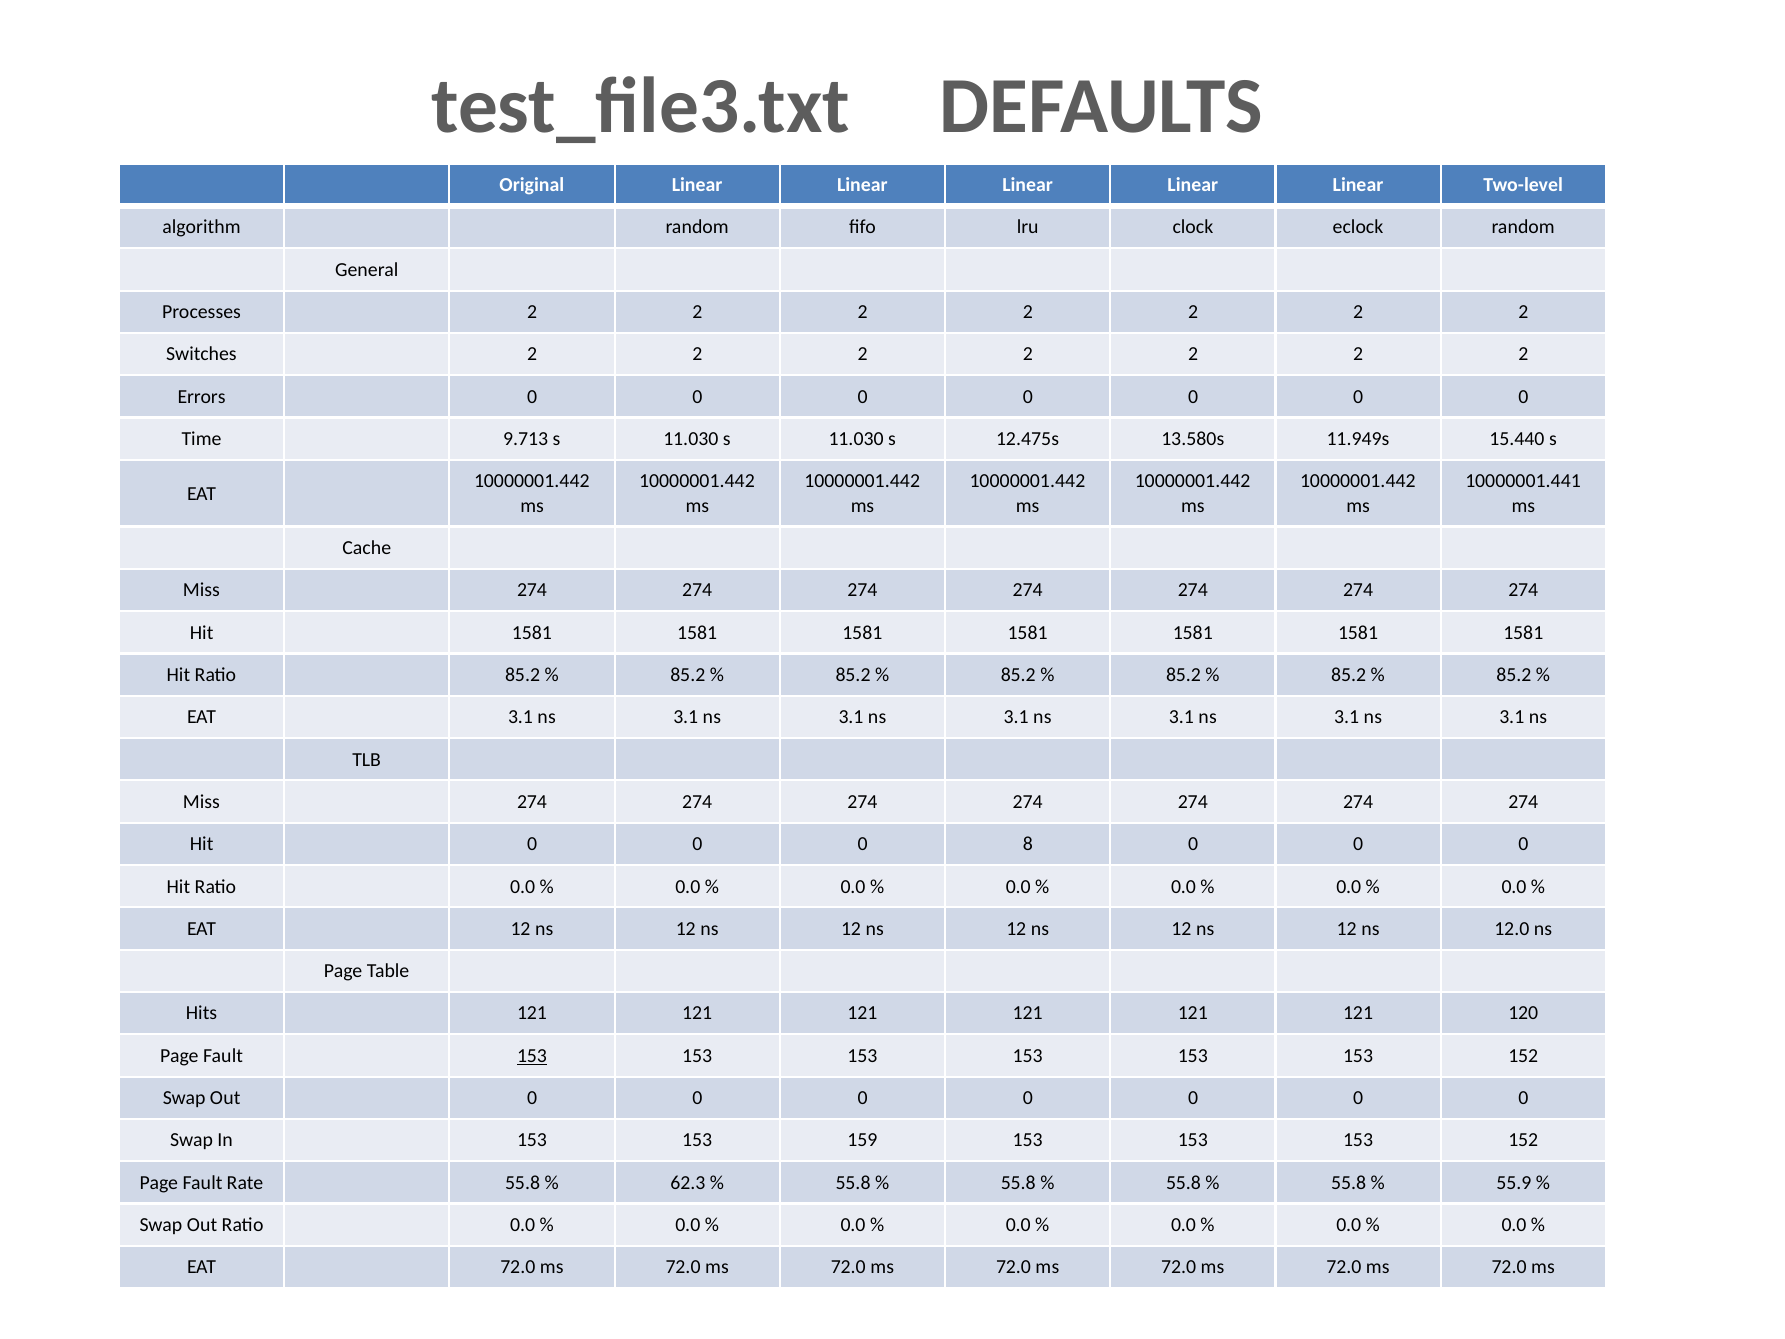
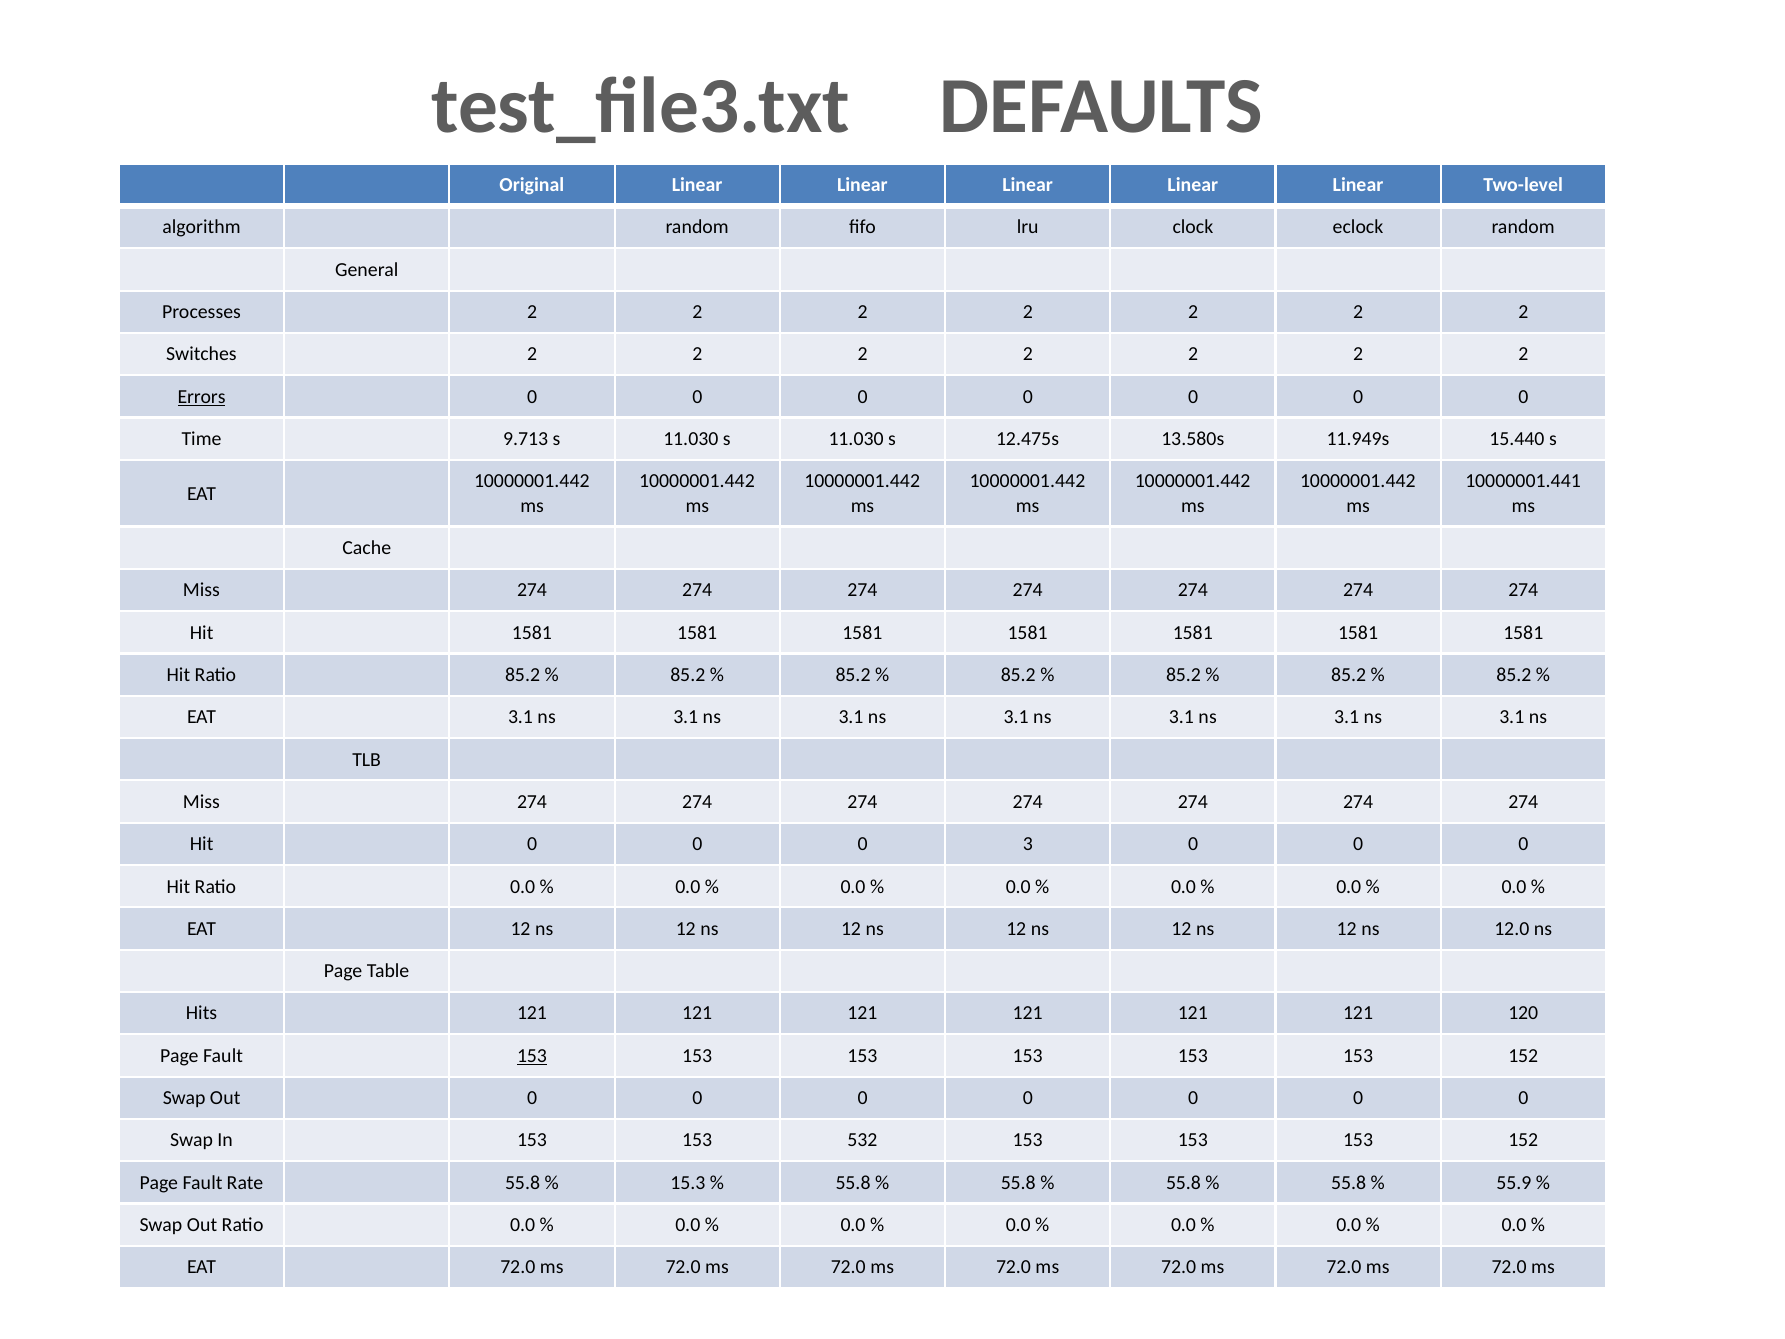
Errors underline: none -> present (202, 397)
8: 8 -> 3 (1028, 844)
159: 159 -> 532 (862, 1140)
62.3: 62.3 -> 15.3 (688, 1182)
